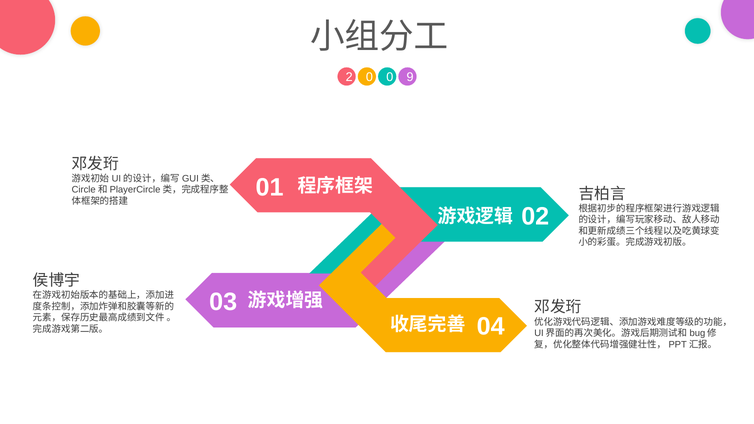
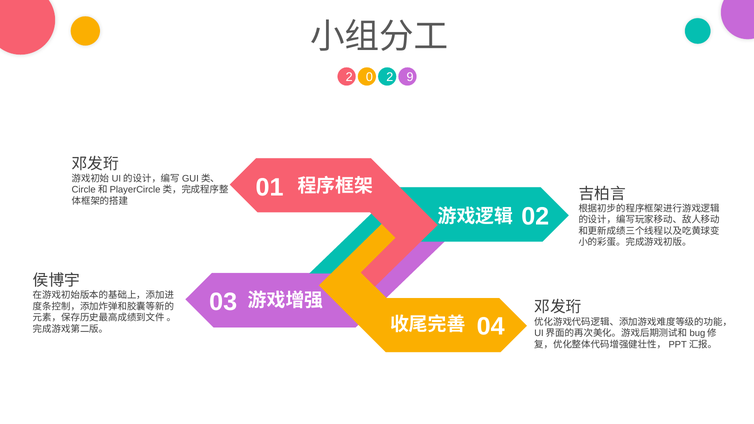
0 0: 0 -> 2 (390, 77)
